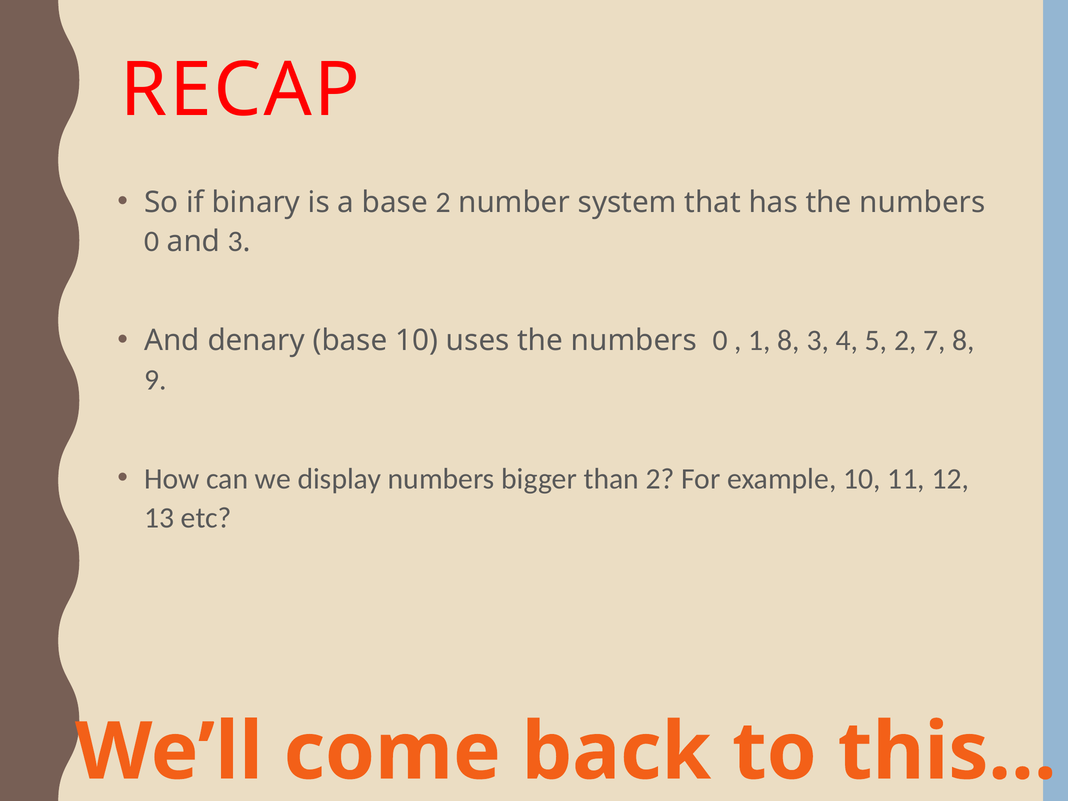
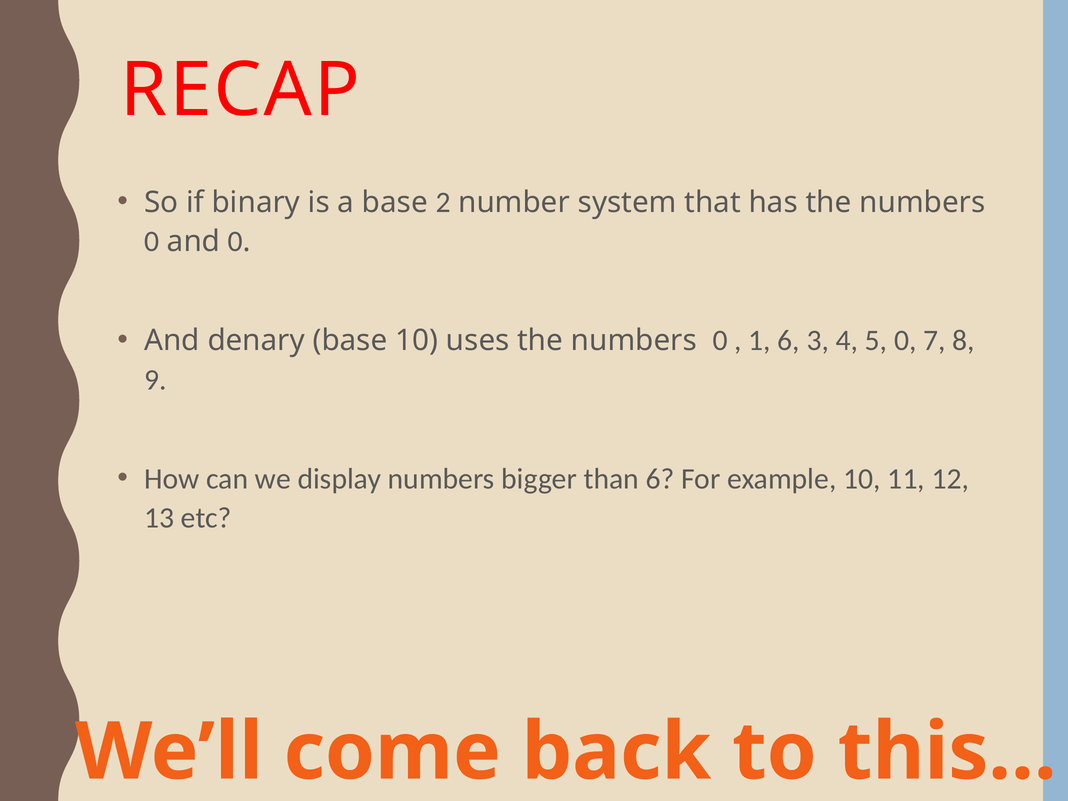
and 3: 3 -> 0 (235, 241)
1 8: 8 -> 6 (789, 341)
5 2: 2 -> 0 (905, 341)
than 2: 2 -> 6 (660, 479)
